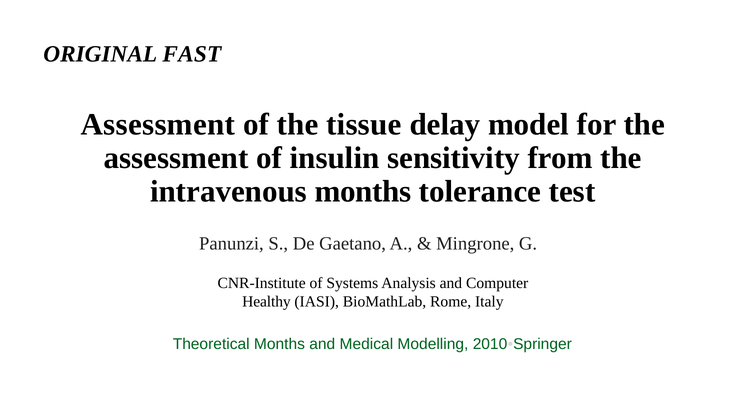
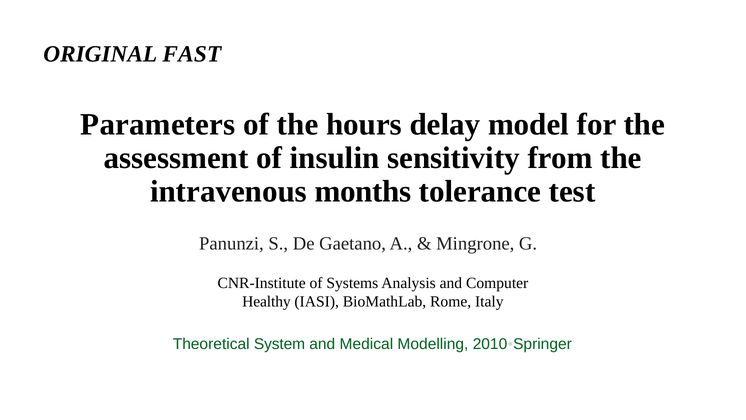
Assessment: Assessment -> Parameters (158, 124)
tissue: tissue -> hours (364, 124)
Theoretical Months: Months -> System (280, 344)
